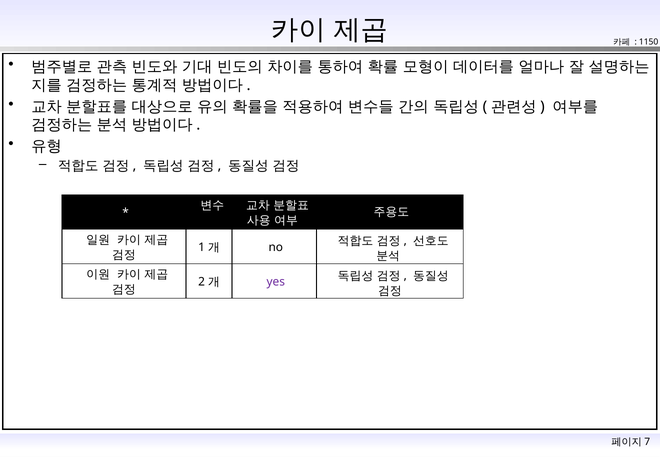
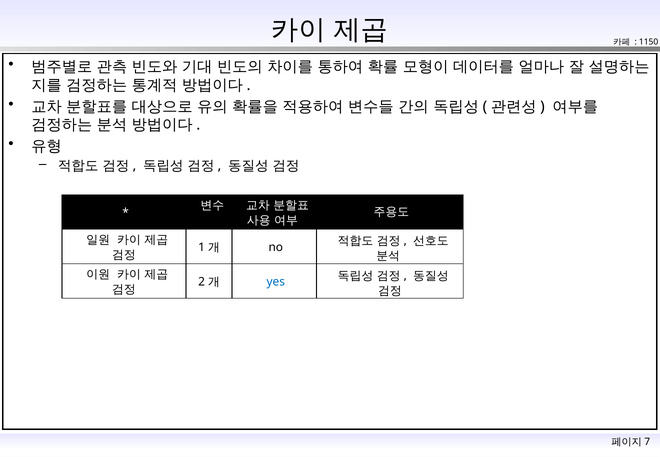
yes colour: purple -> blue (276, 282)
